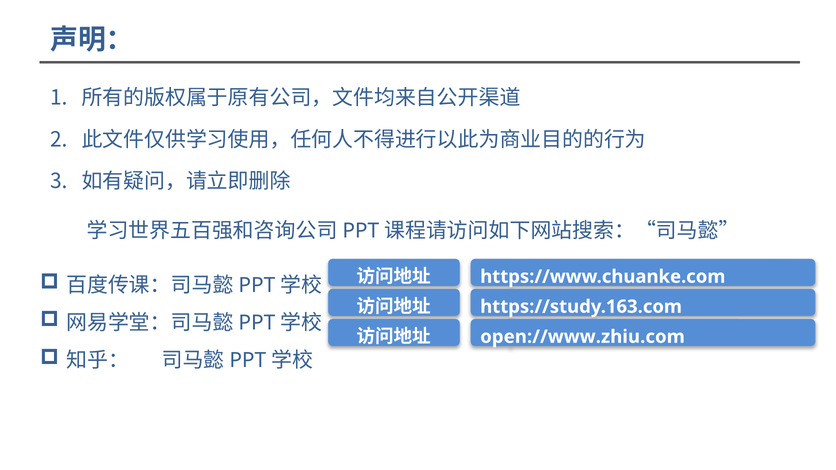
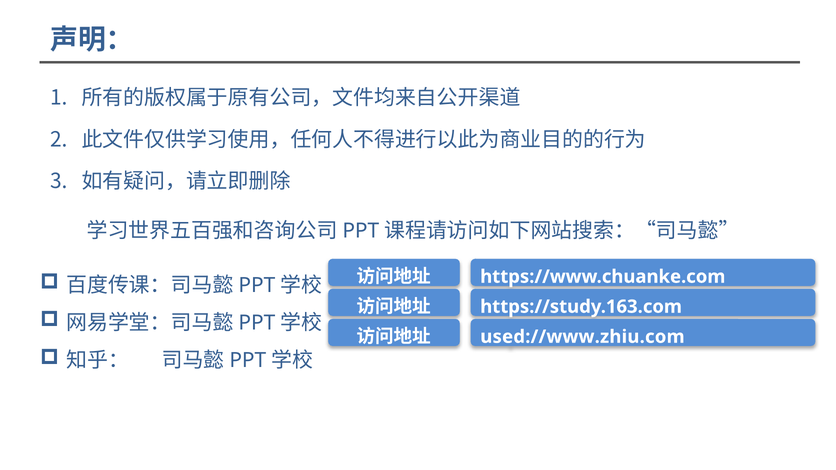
open://www.zhiu.com: open://www.zhiu.com -> used://www.zhiu.com (582, 337)
